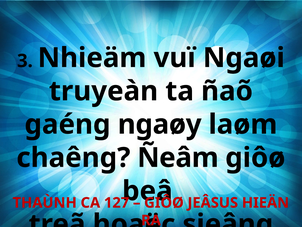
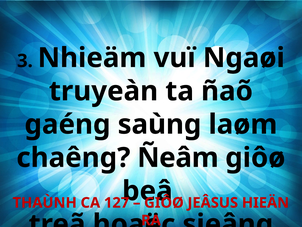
ngaøy: ngaøy -> saùng (160, 124)
